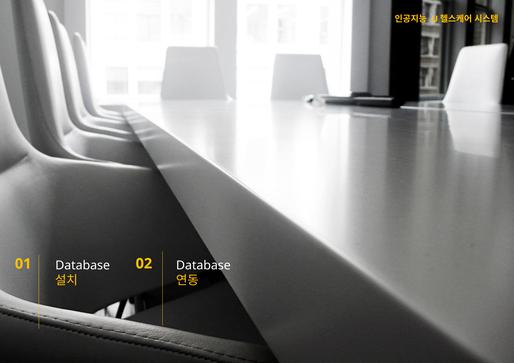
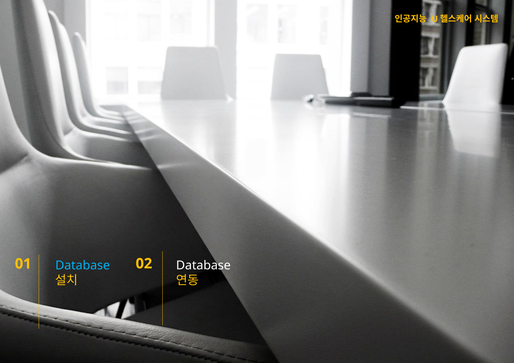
Database colour: white -> light blue (83, 266)
